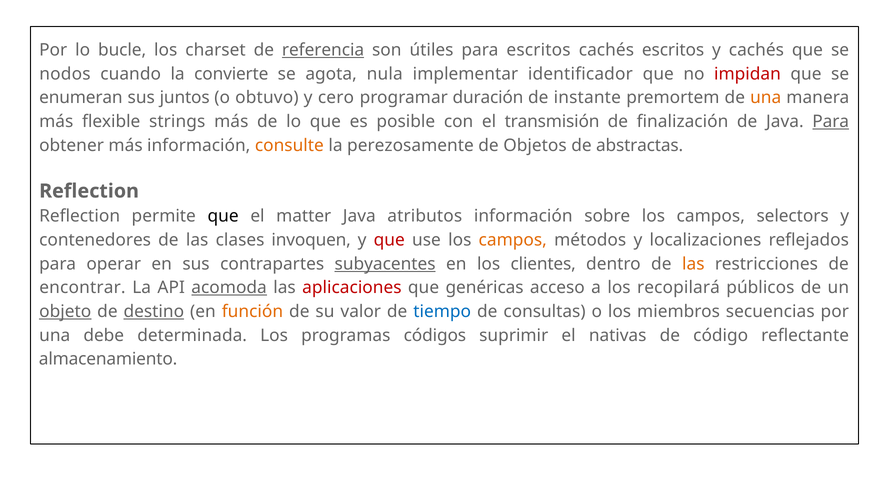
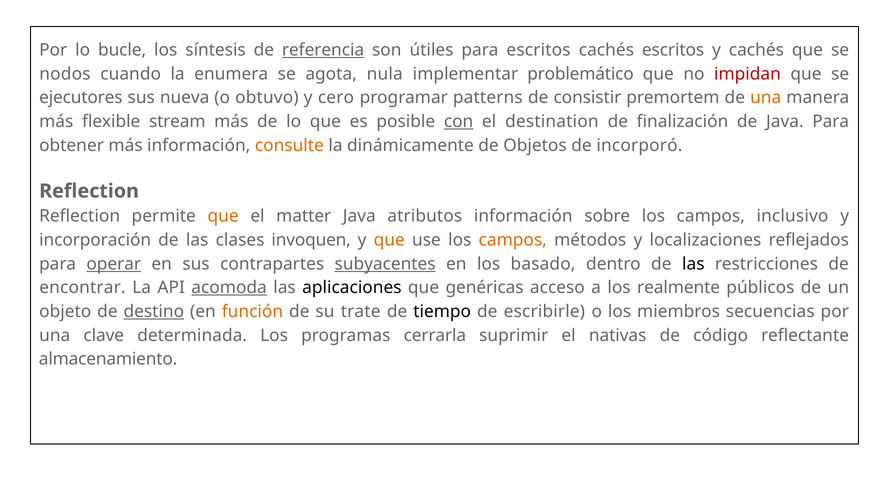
charset: charset -> síntesis (216, 50)
convierte: convierte -> enumera (231, 74)
identificador: identificador -> problemático (581, 74)
enumeran: enumeran -> ejecutores (81, 98)
juntos: juntos -> nueva (185, 98)
duración: duración -> patterns (488, 98)
instante: instante -> consistir (587, 98)
strings: strings -> stream (177, 122)
con underline: none -> present (459, 122)
transmisión: transmisión -> destination (552, 122)
Para underline: present -> none (831, 122)
perezosamente: perezosamente -> dinámicamente (410, 145)
abstractas: abstractas -> incorporó (639, 145)
que colour: black -> orange (223, 216)
selectors: selectors -> inclusivo (792, 216)
contenedores: contenedores -> incorporación (95, 240)
que colour: red -> orange (389, 240)
operar underline: none -> present (114, 264)
clientes: clientes -> basado (543, 264)
las colour: orange -> black (693, 264)
aplicaciones colour: red -> black (352, 288)
recopilará: recopilará -> realmente (679, 288)
objeto underline: present -> none (65, 312)
valor: valor -> trate (361, 312)
tiempo colour: blue -> black (442, 312)
consultas: consultas -> escribirle (544, 312)
debe: debe -> clave (104, 335)
códigos: códigos -> cerrarla (435, 335)
